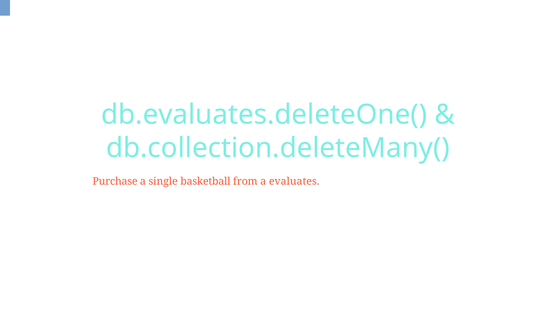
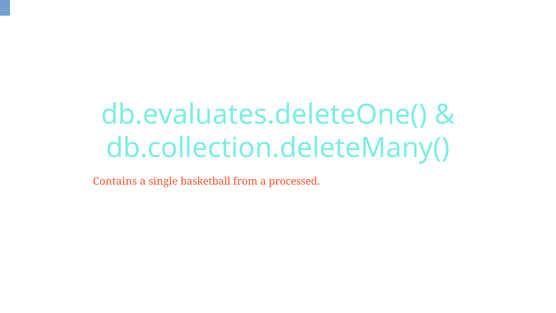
Purchase: Purchase -> Contains (115, 181)
evaluates: evaluates -> processed (294, 181)
